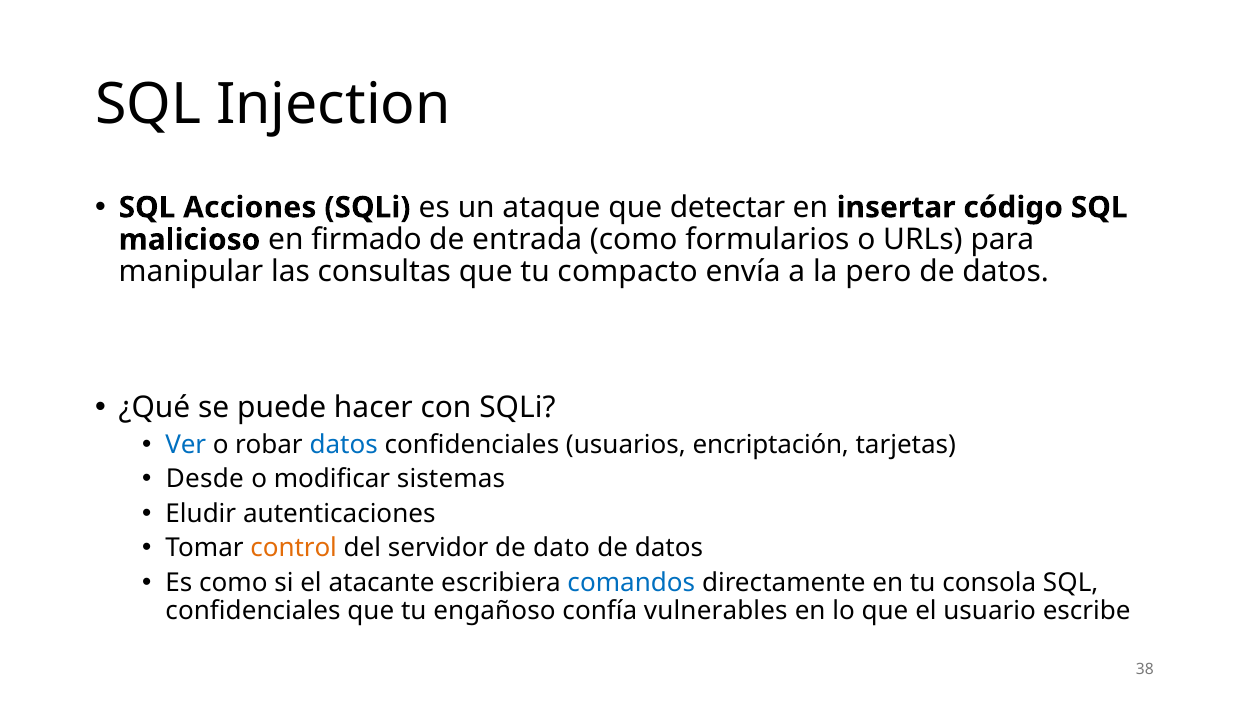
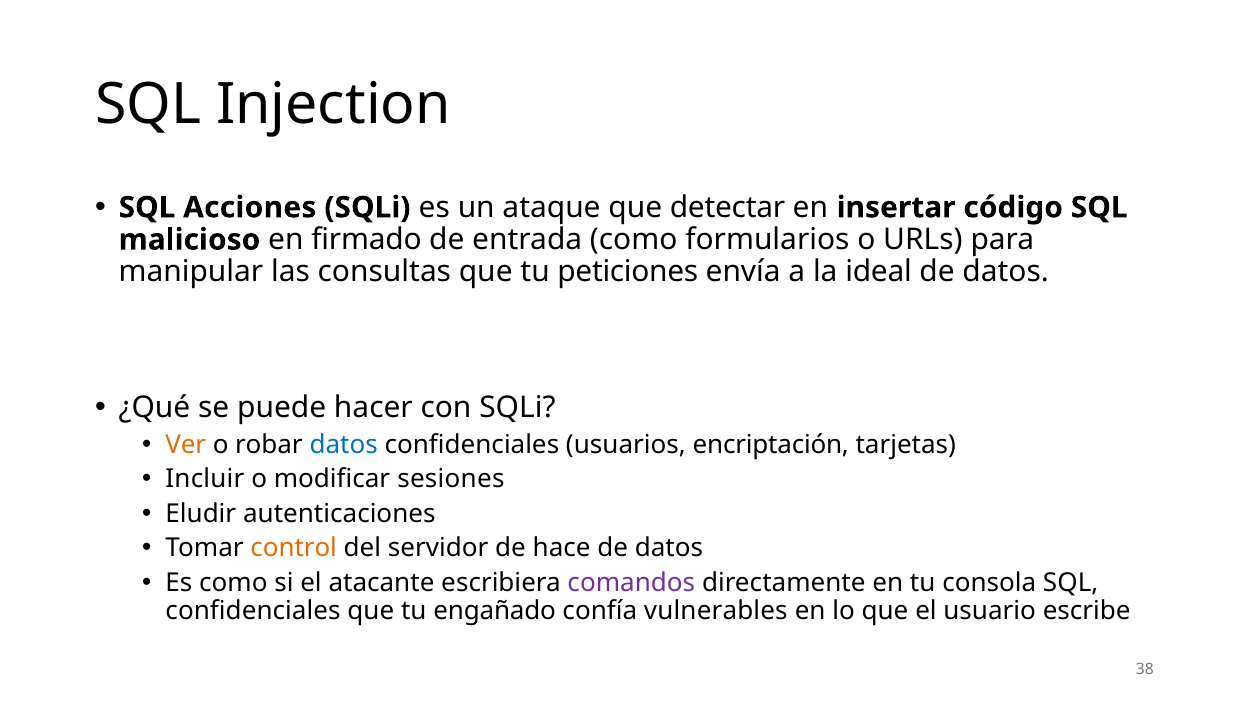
compacto: compacto -> peticiones (628, 272)
pero: pero -> ideal (879, 272)
Ver colour: blue -> orange (186, 445)
Desde: Desde -> Incluir (205, 480)
sistemas: sistemas -> sesiones (451, 480)
dato: dato -> hace (562, 549)
comandos colour: blue -> purple (631, 583)
engañoso: engañoso -> engañado (495, 611)
